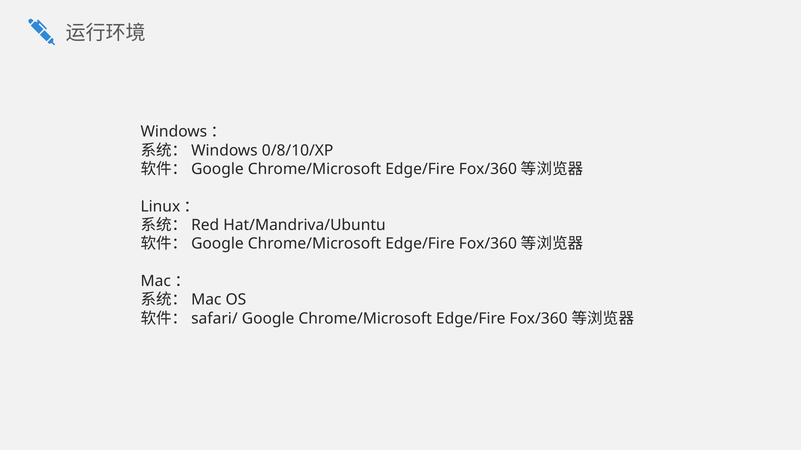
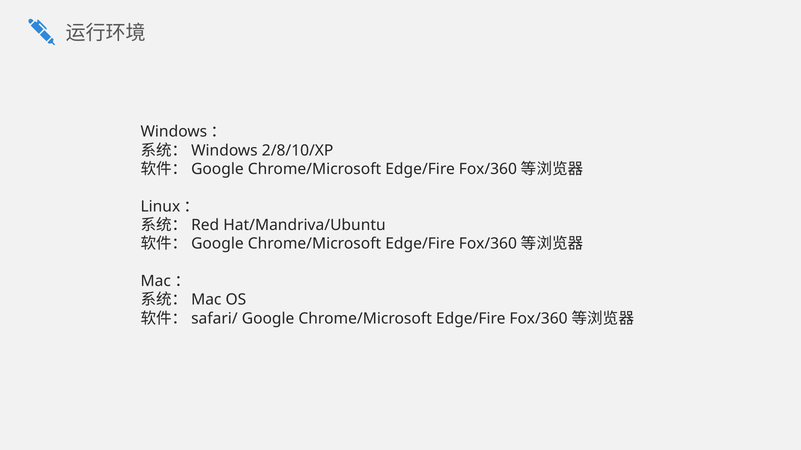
0/8/10/XP: 0/8/10/XP -> 2/8/10/XP (298, 151)
